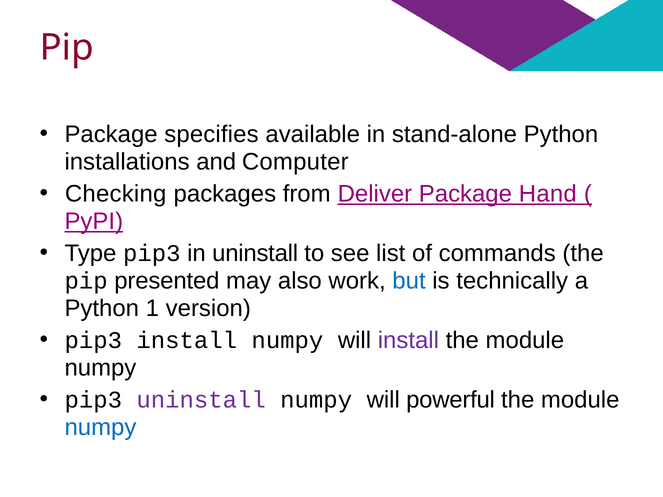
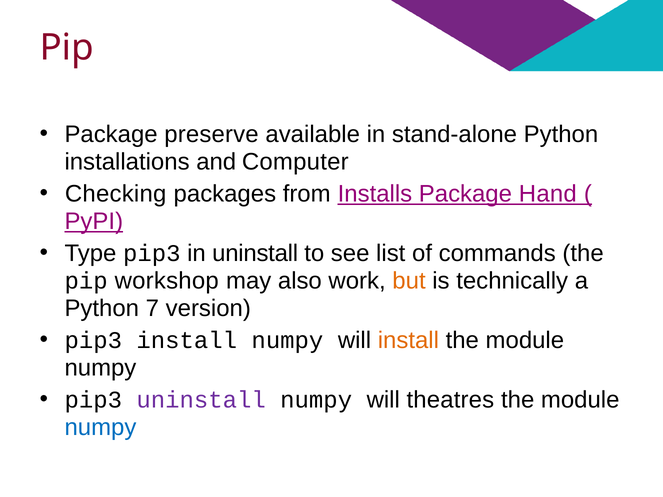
specifies: specifies -> preserve (211, 134)
Deliver: Deliver -> Installs (375, 194)
presented: presented -> workshop (167, 281)
but colour: blue -> orange (409, 281)
1: 1 -> 7 (152, 309)
install colour: purple -> orange (408, 341)
powerful: powerful -> theatres (450, 400)
